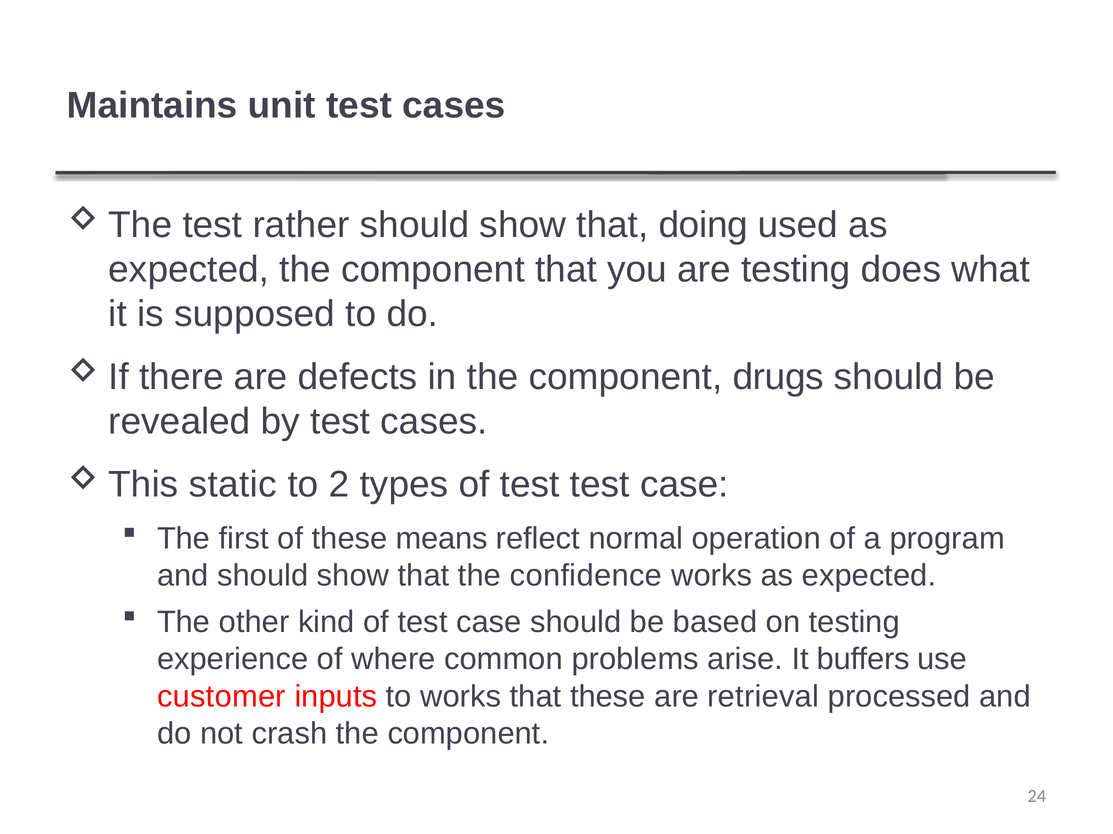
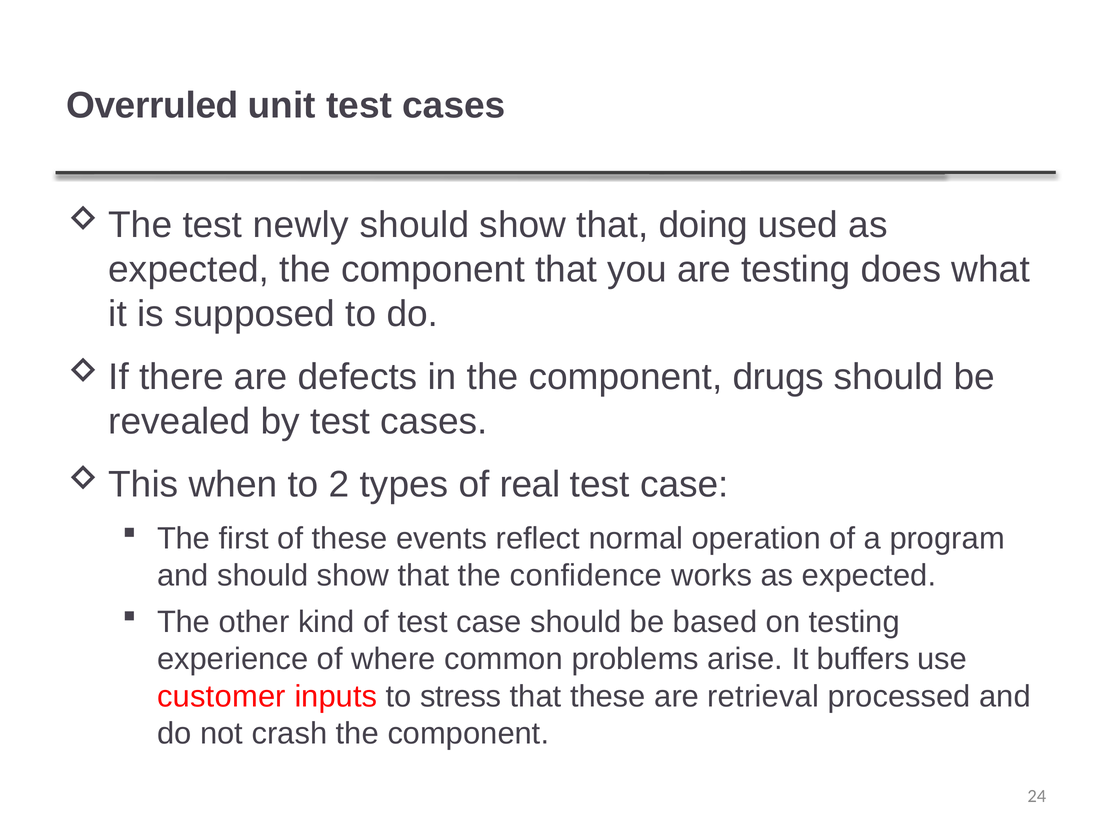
Maintains: Maintains -> Overruled (152, 106)
rather: rather -> newly (301, 225)
static: static -> when (233, 485)
types of test: test -> real (530, 485)
means: means -> events (442, 539)
to works: works -> stress (461, 697)
